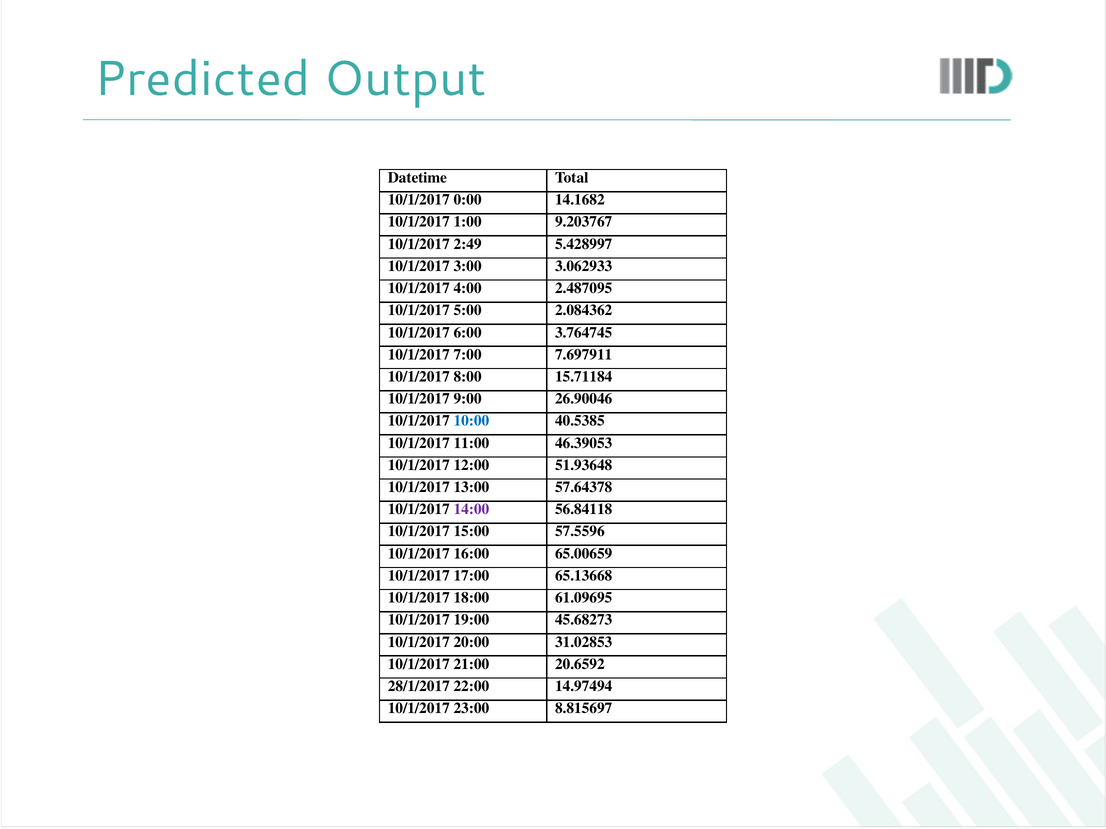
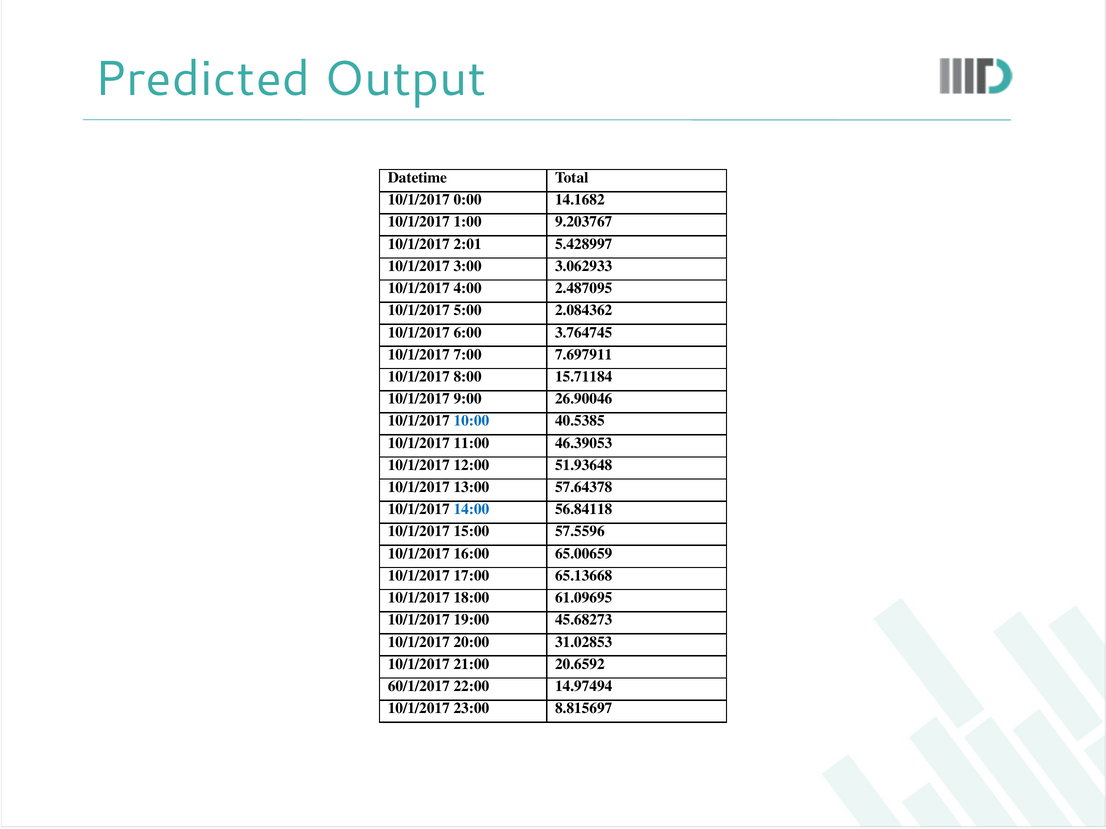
2:49: 2:49 -> 2:01 (468, 244)
14:00 colour: purple -> blue (471, 510)
28/1/2017: 28/1/2017 -> 60/1/2017 (419, 687)
